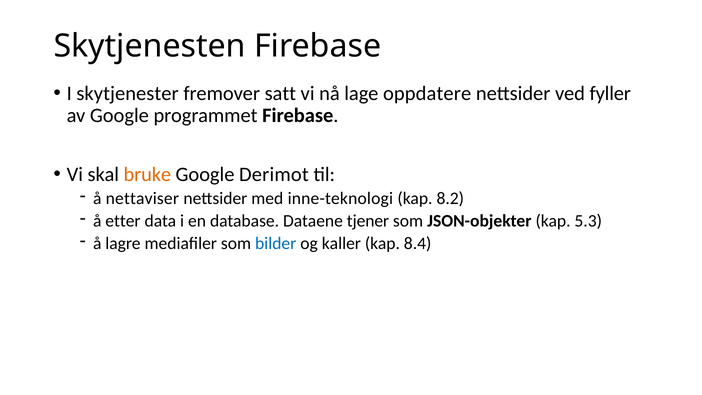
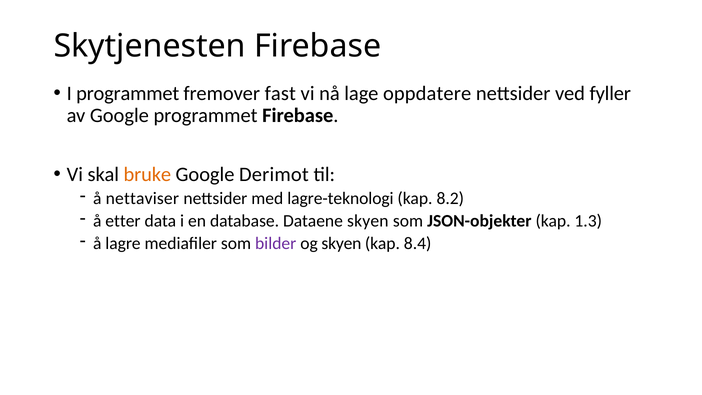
I skytjenester: skytjenester -> programmet (128, 93)
satt: satt -> fast (280, 93)
inne-teknologi: inne-teknologi -> lagre-teknologi (340, 198)
Dataene tjener: tjener -> skyen (368, 221)
5.3: 5.3 -> 1.3 (588, 221)
bilder colour: blue -> purple (276, 244)
og kaller: kaller -> skyen (341, 244)
